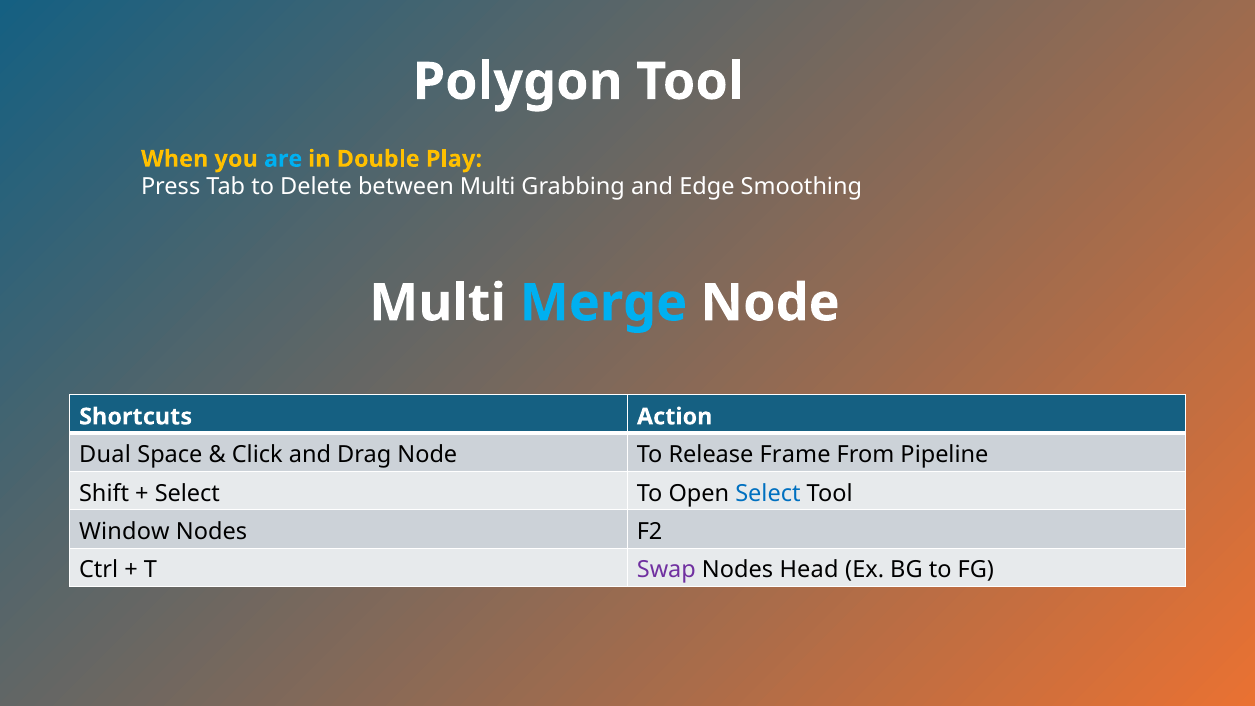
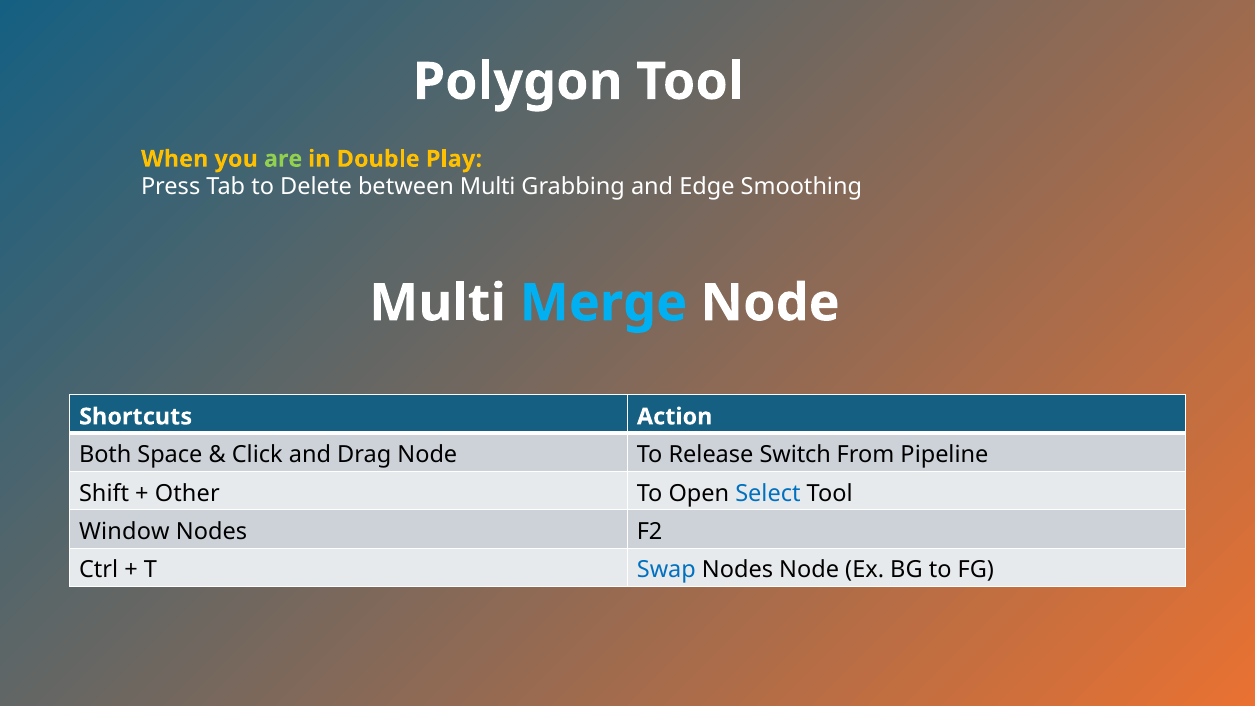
are colour: light blue -> light green (283, 159)
Dual: Dual -> Both (105, 455)
Frame: Frame -> Switch (795, 455)
Select: Select -> Other (187, 493)
Swap colour: purple -> blue (666, 570)
Nodes Head: Head -> Node (809, 570)
